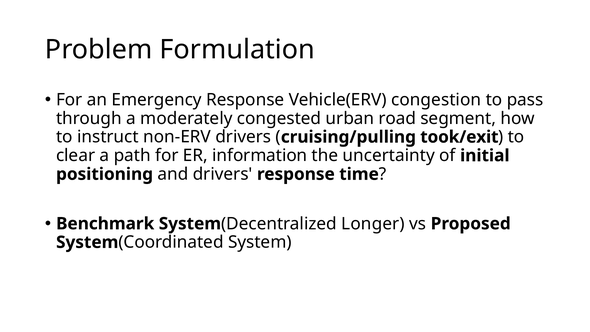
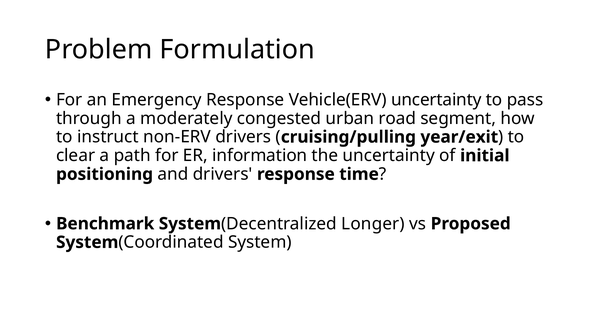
Vehicle(ERV congestion: congestion -> uncertainty (436, 100)
took/exit: took/exit -> year/exit (459, 137)
